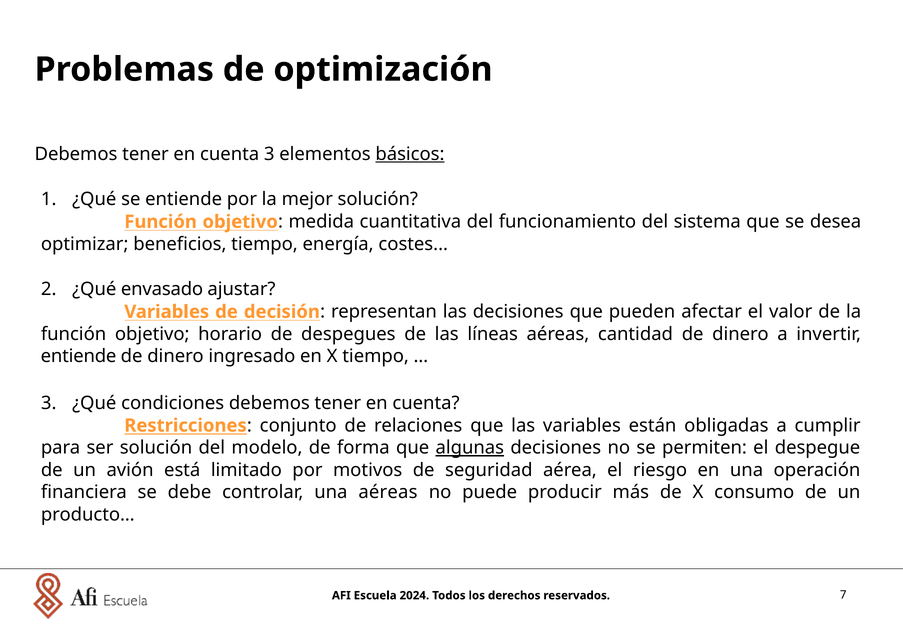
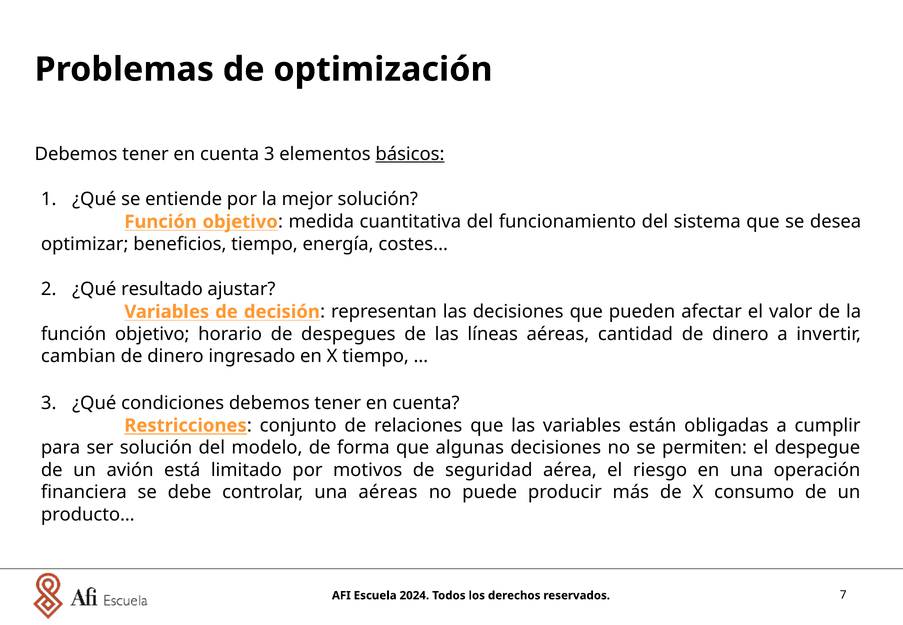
envasado: envasado -> resultado (162, 289)
entiende: entiende -> cambian (78, 356)
algunas underline: present -> none (470, 448)
